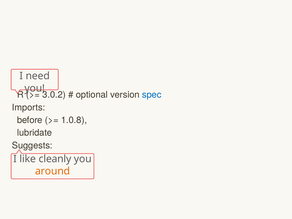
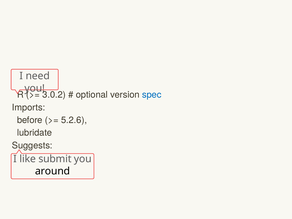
1.0.8: 1.0.8 -> 5.2.6 (74, 120)
cleanly: cleanly -> submit (55, 159)
around colour: orange -> black (53, 171)
